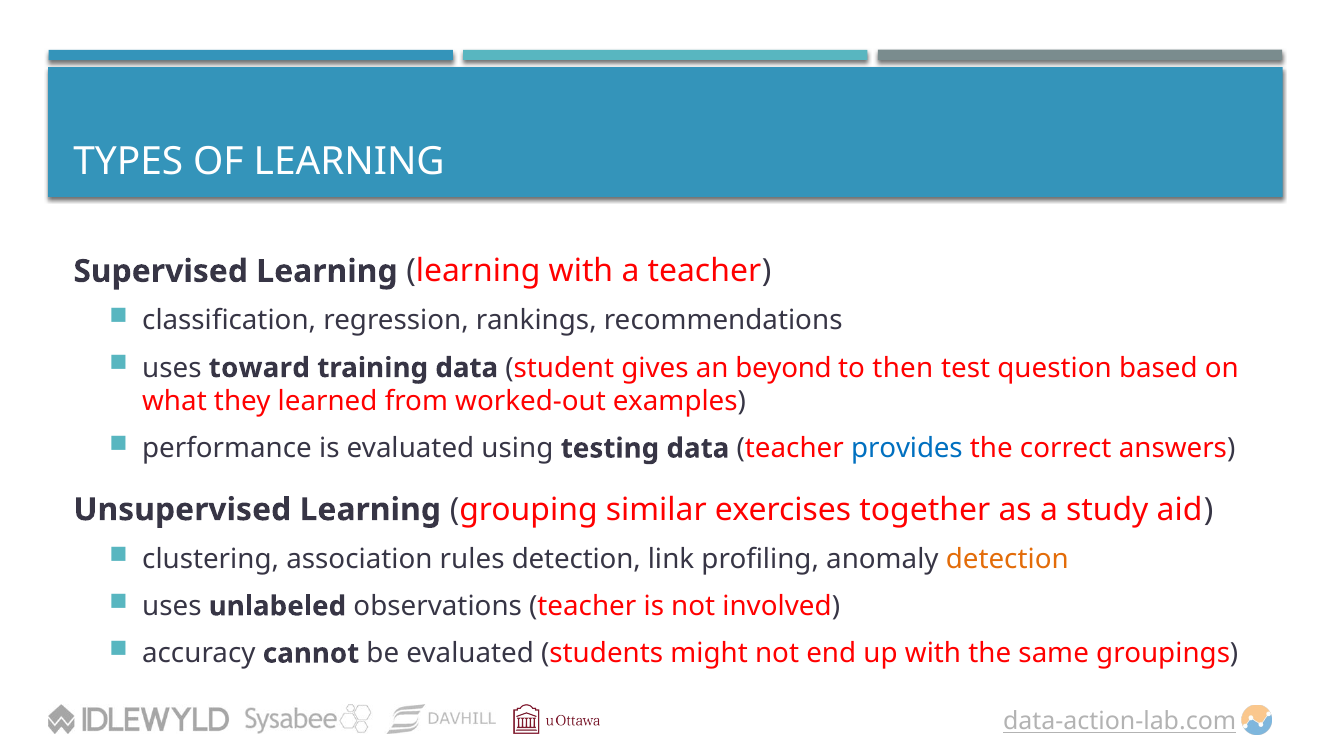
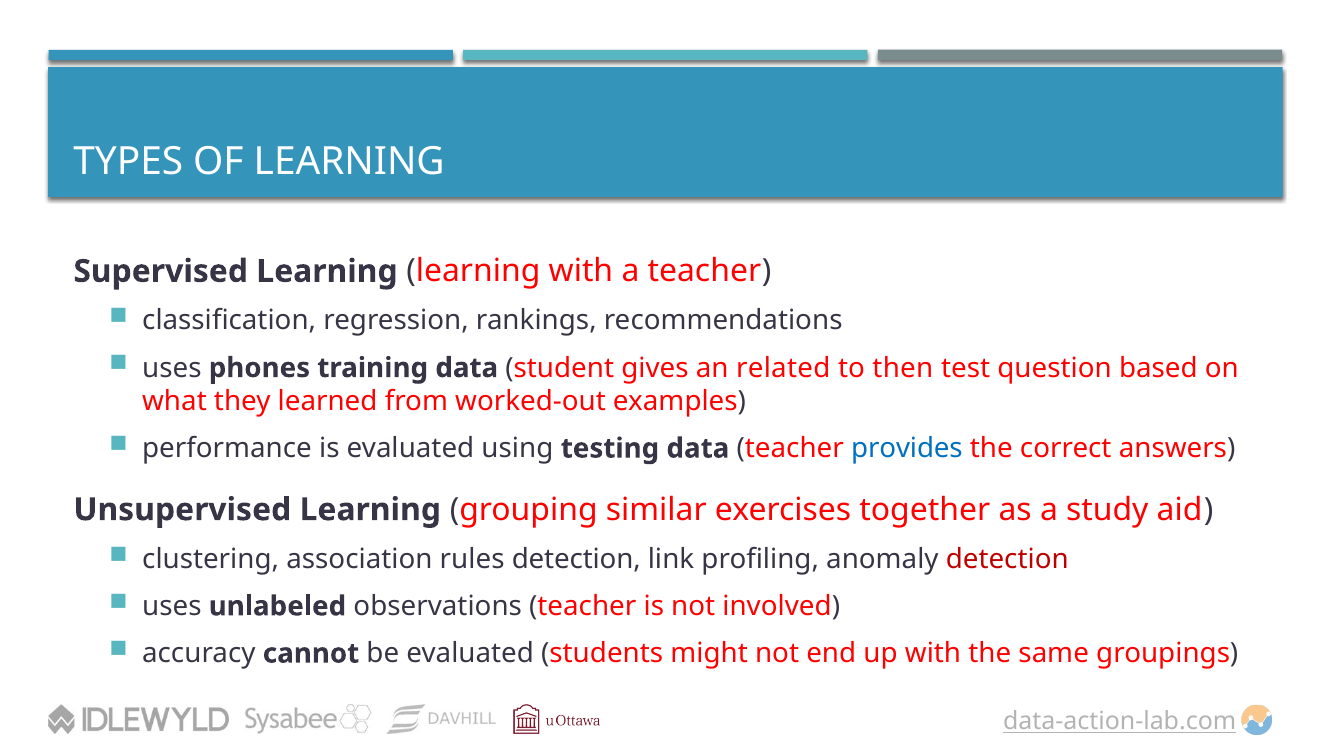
toward: toward -> phones (259, 368)
beyond: beyond -> related (783, 368)
detection colour: orange -> red (1007, 559)
